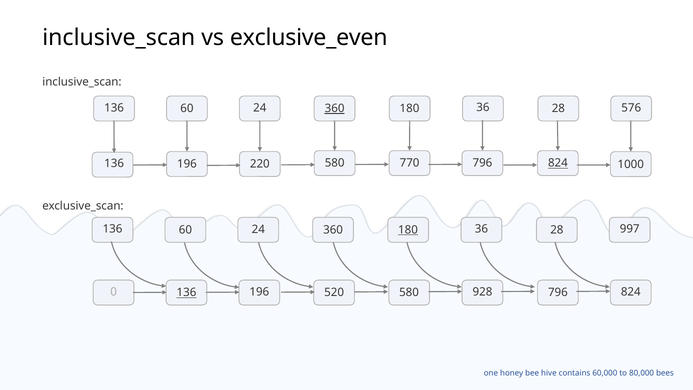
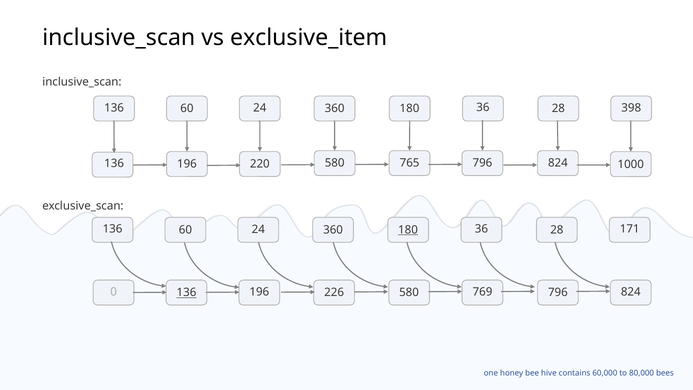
exclusive_even: exclusive_even -> exclusive_item (309, 38)
360 underline: present -> none (335, 109)
576: 576 -> 398 (631, 108)
770: 770 -> 765 (410, 163)
824 underline: present -> none (558, 163)
997: 997 -> 171 (630, 229)
520: 520 -> 226 (334, 293)
928: 928 -> 769 (482, 292)
